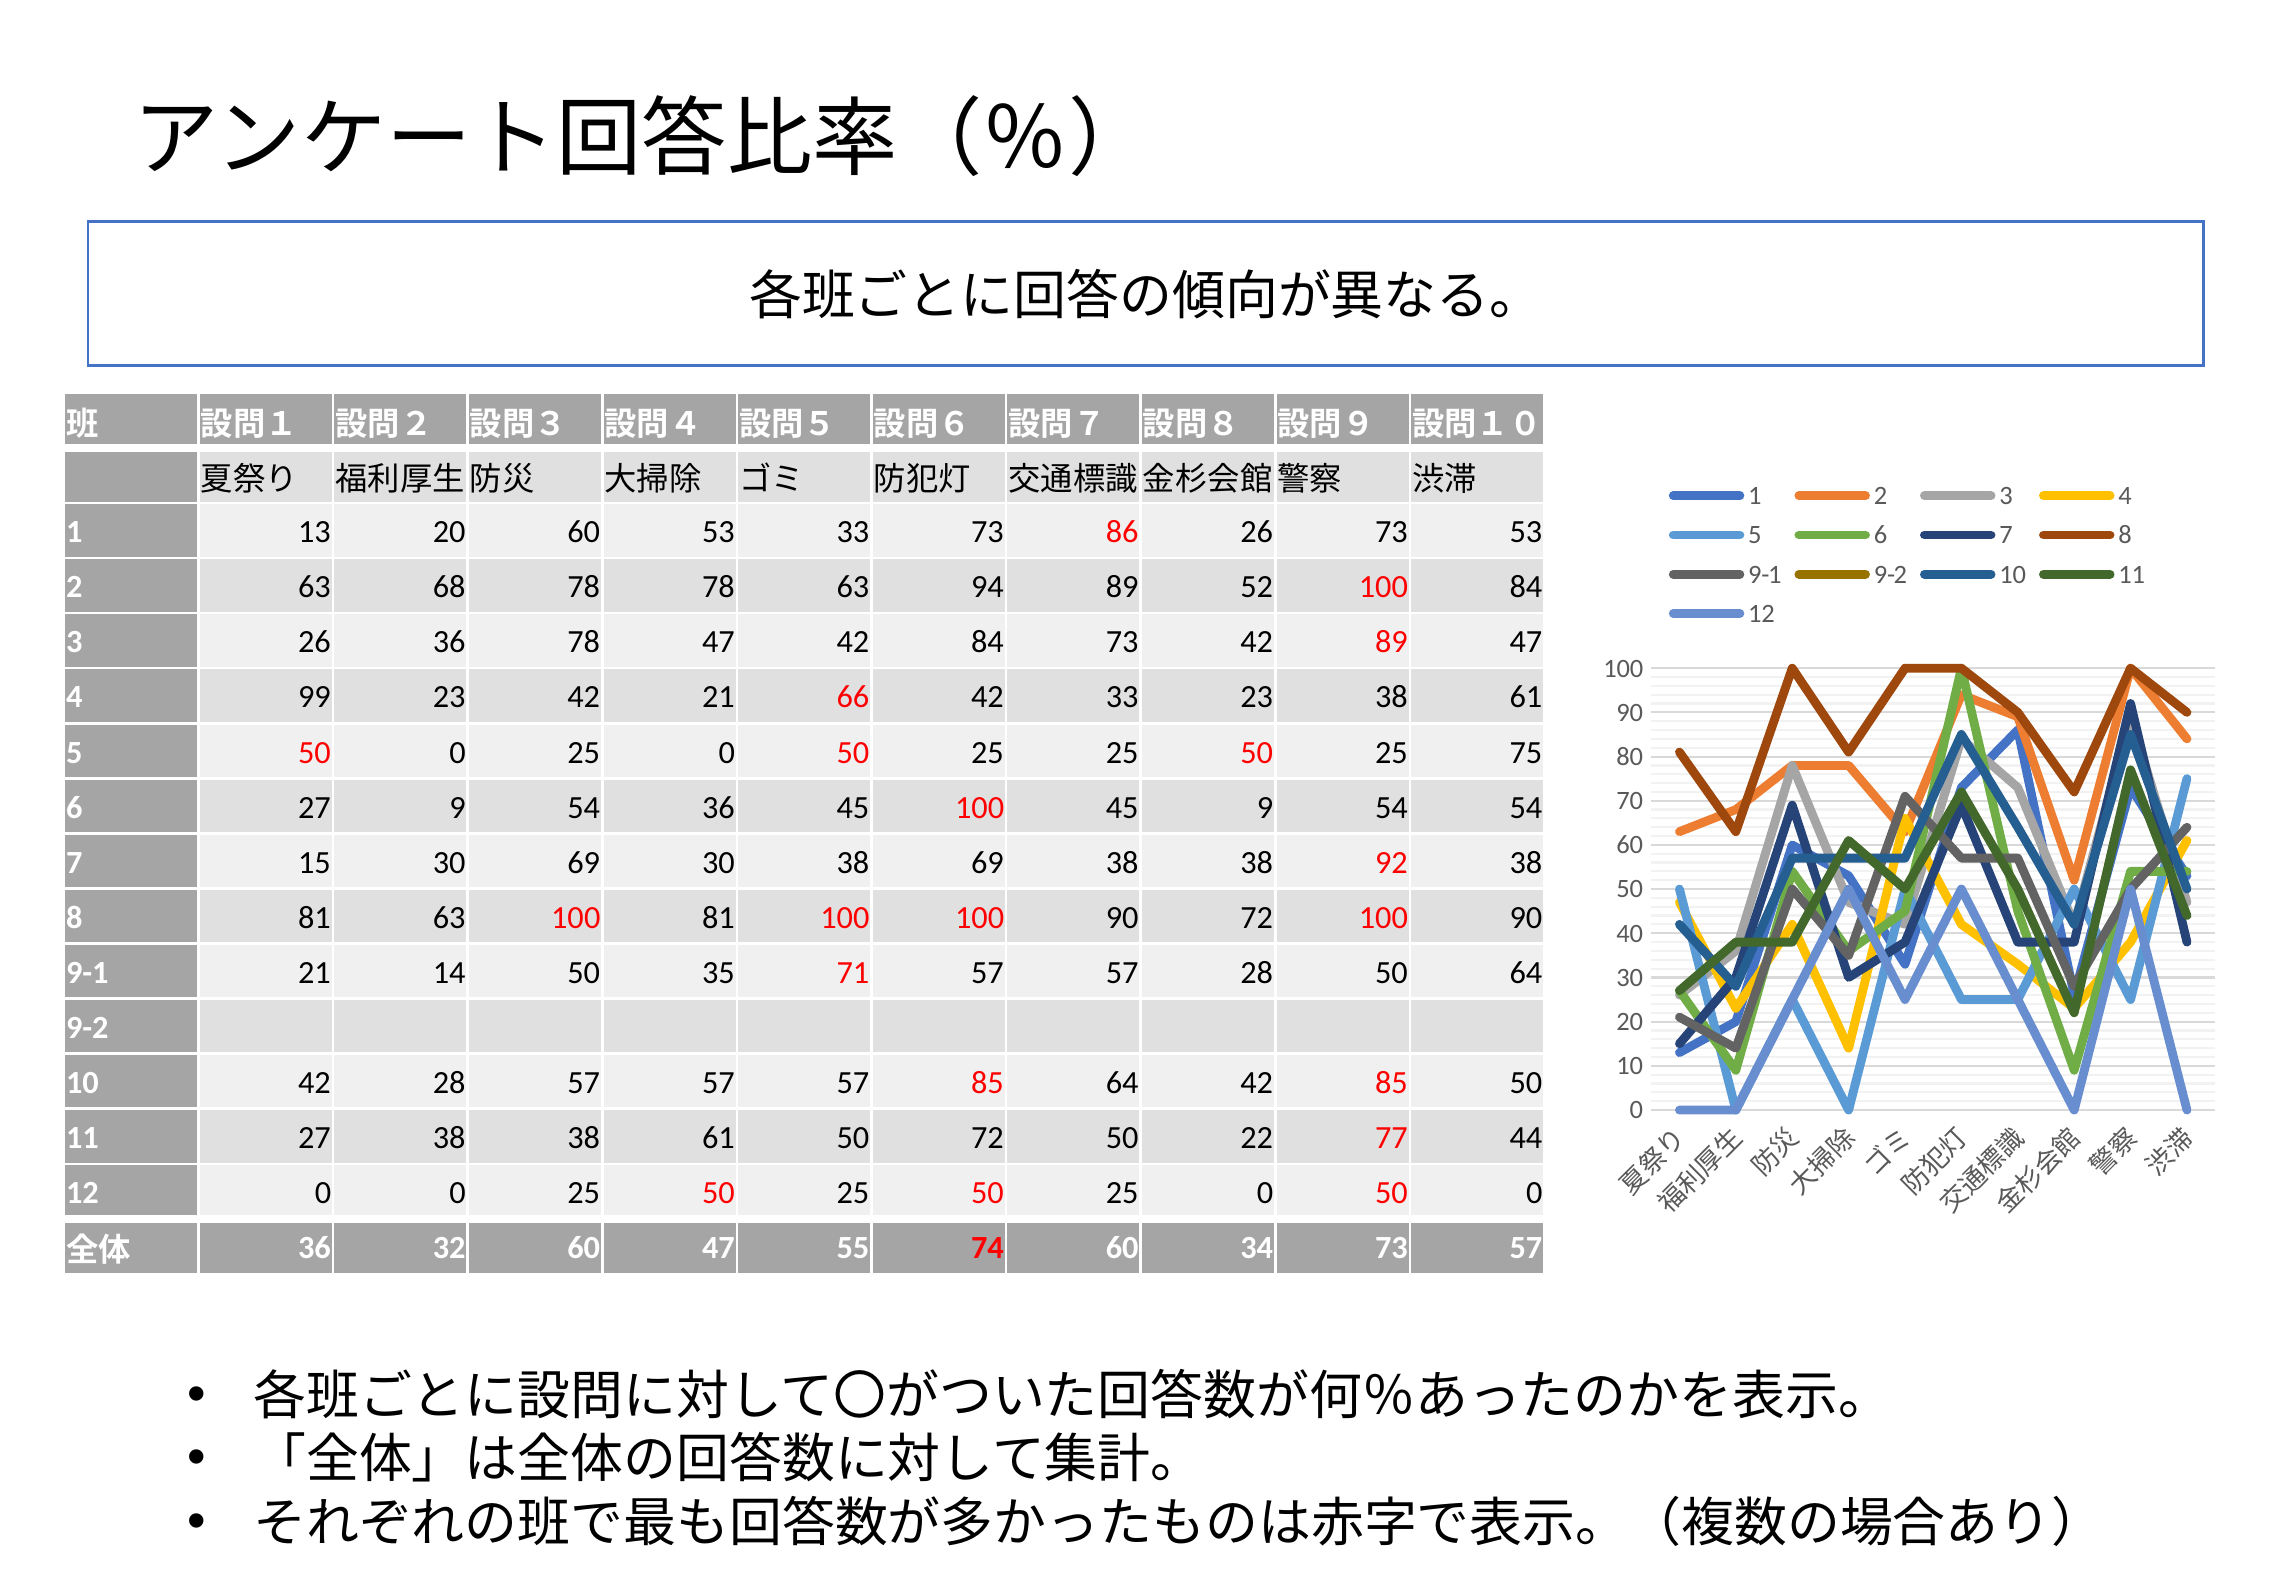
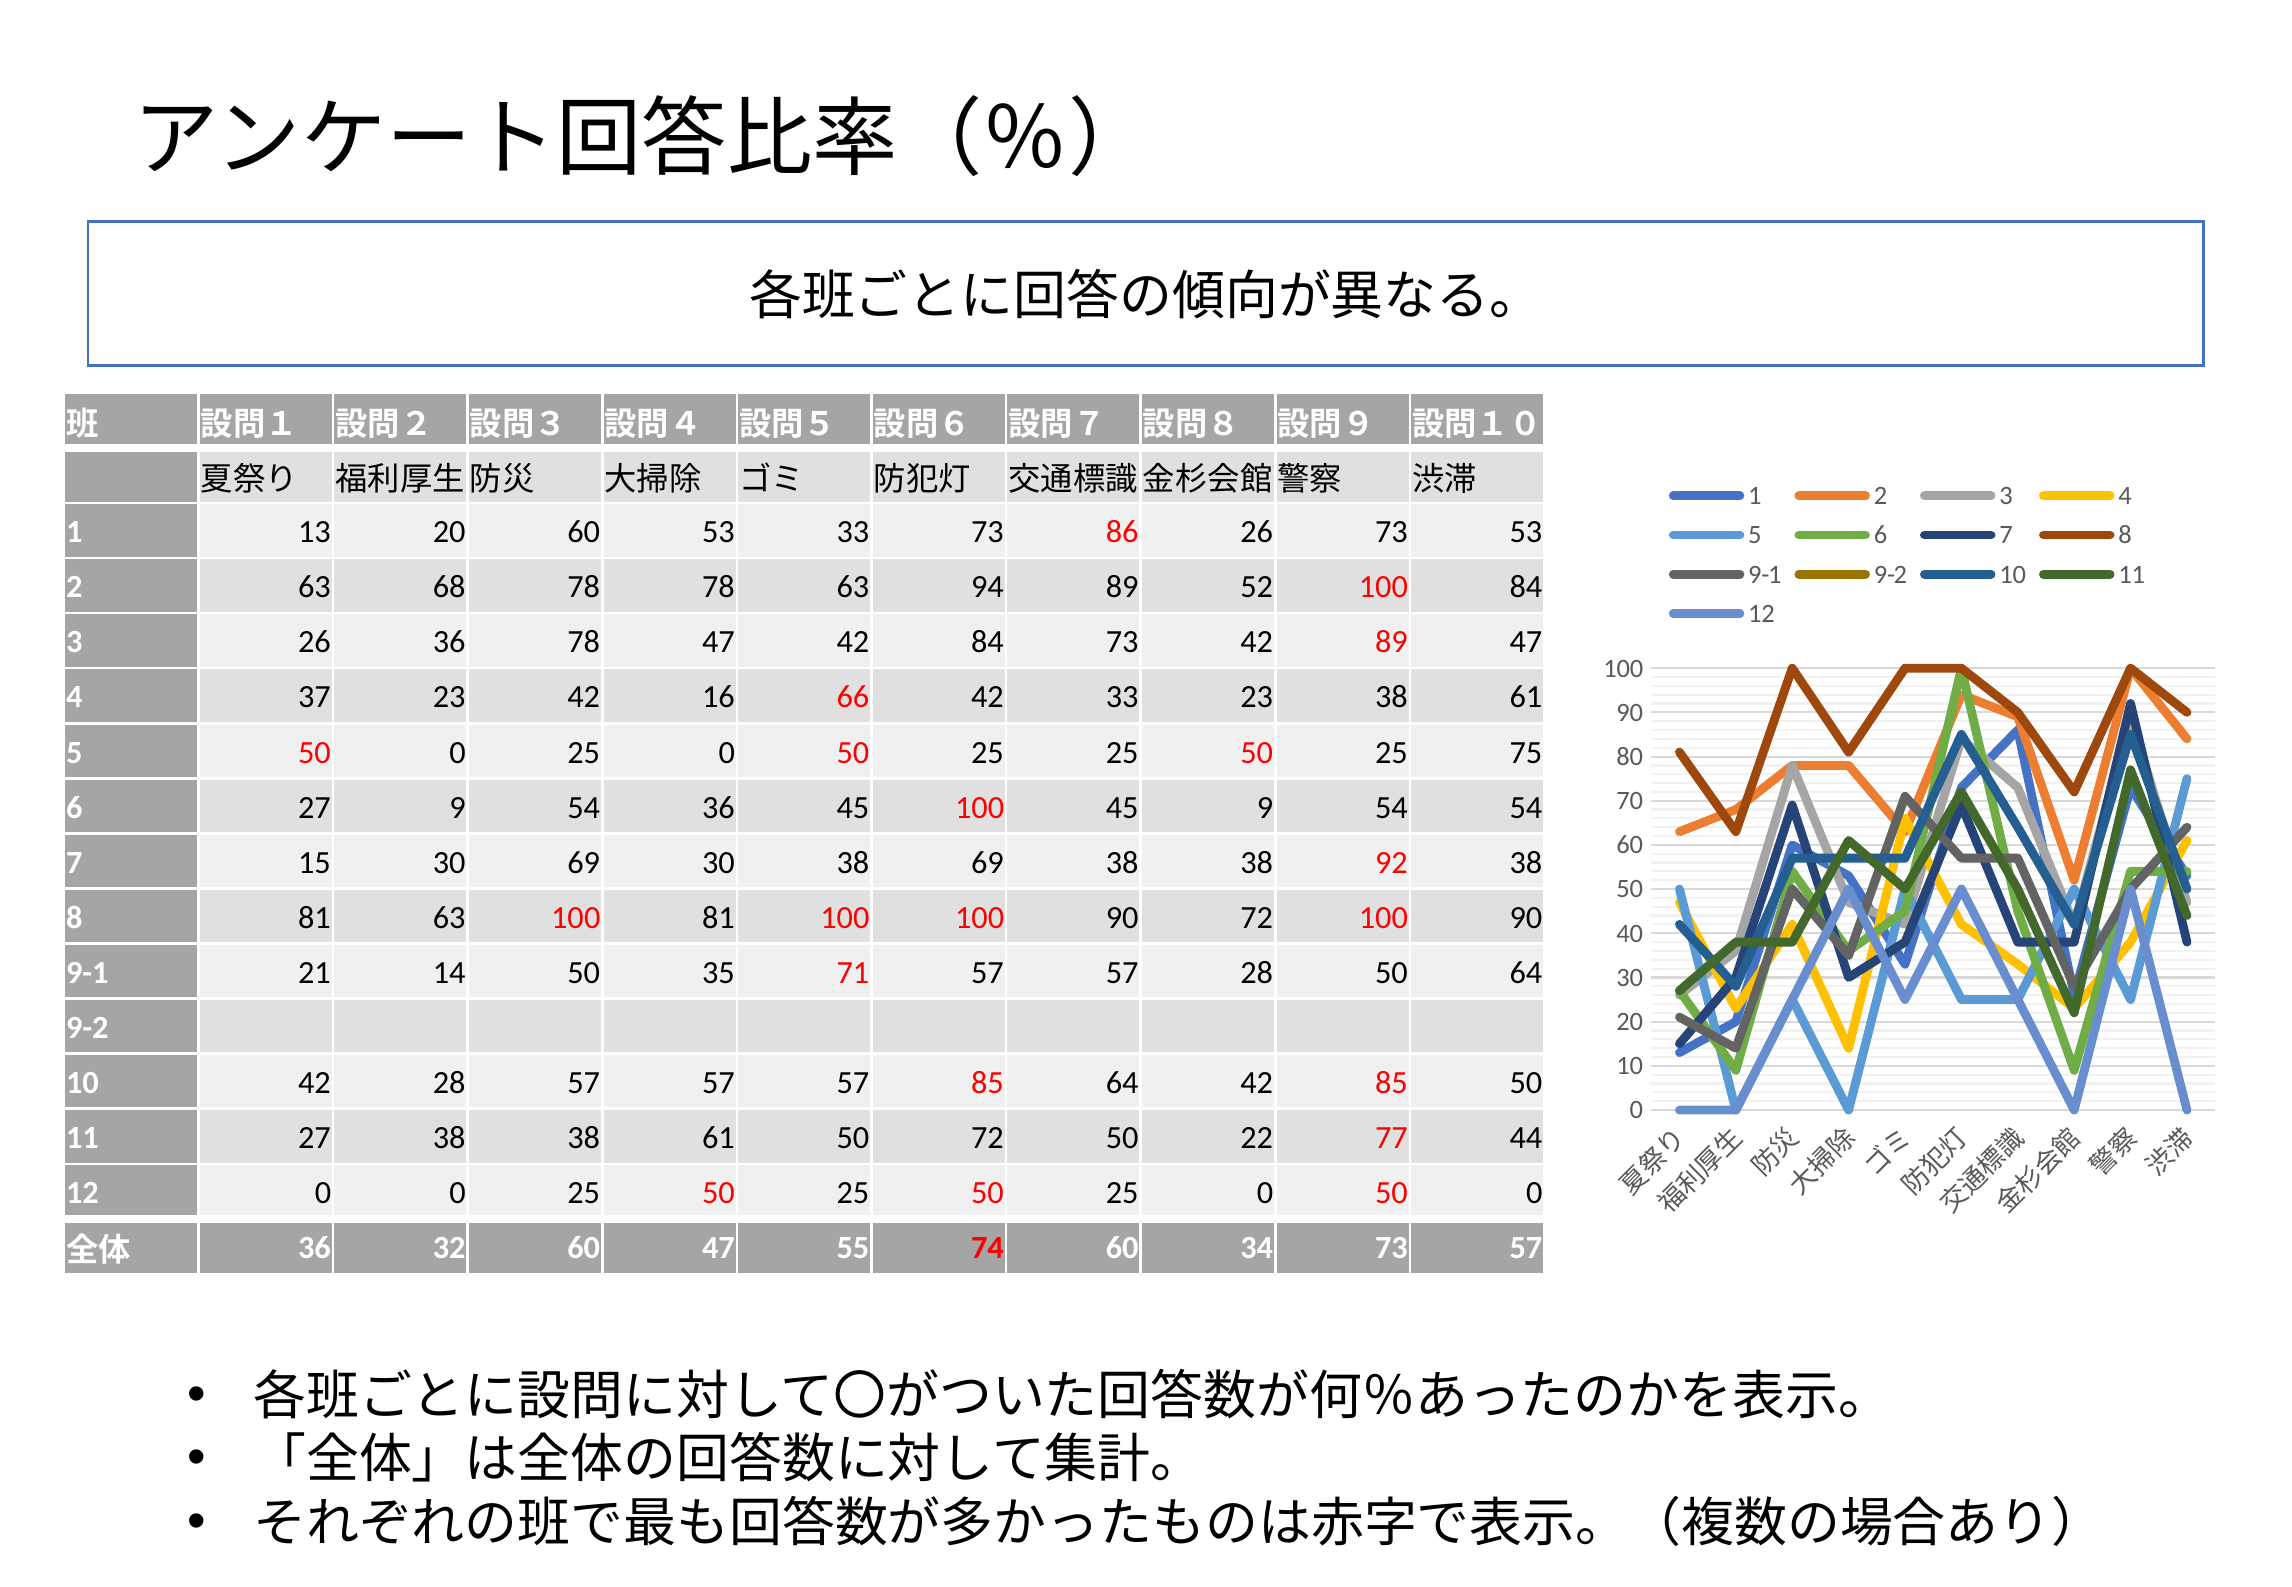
99: 99 -> 37 (315, 697)
42 21: 21 -> 16 (718, 697)
